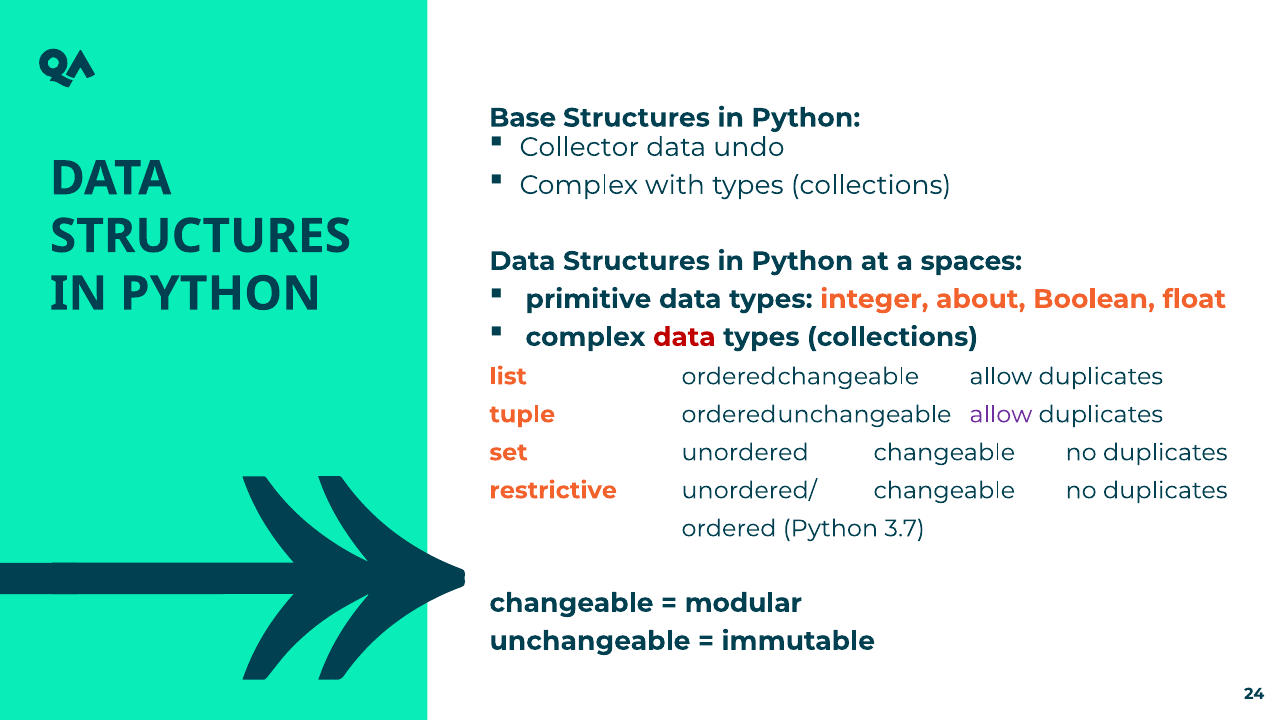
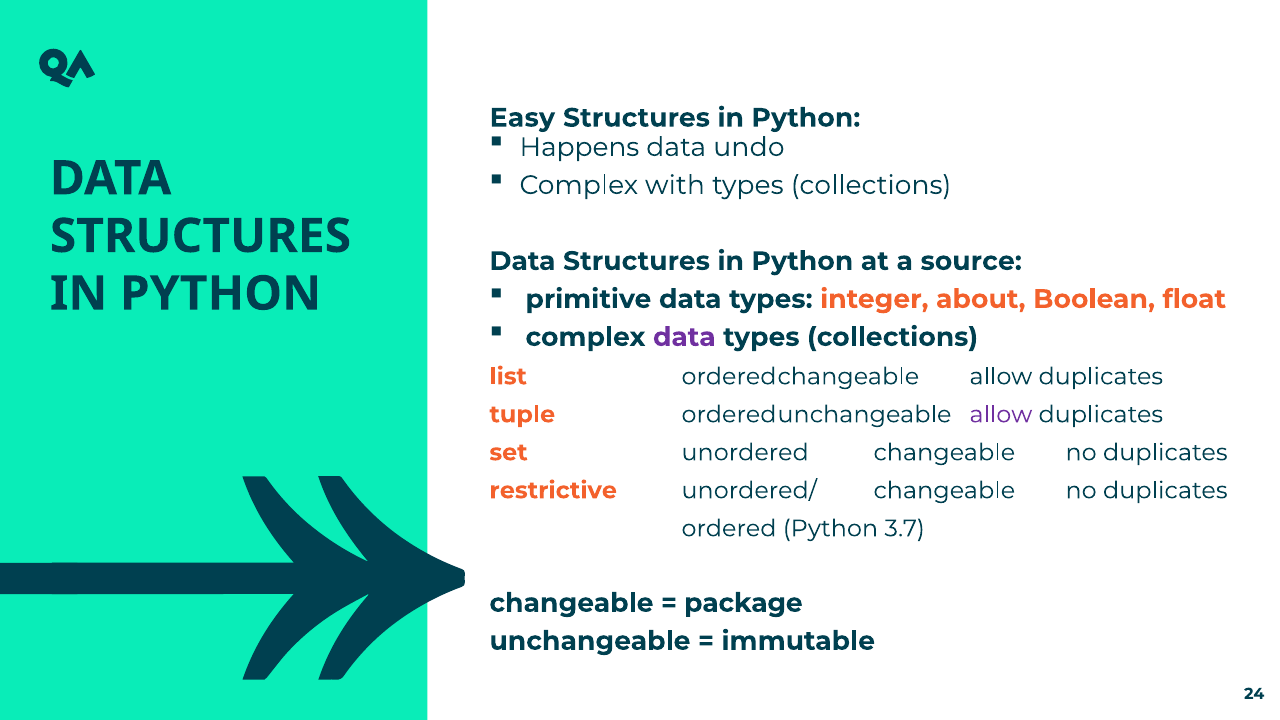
Base: Base -> Easy (522, 118)
Collector: Collector -> Happens (579, 147)
spaces: spaces -> source (971, 261)
data colour: red -> purple (684, 337)
modular: modular -> package (743, 603)
